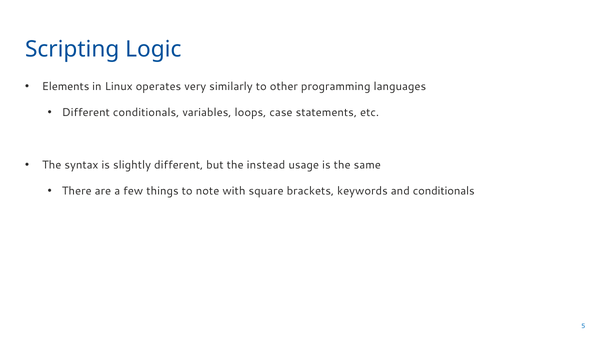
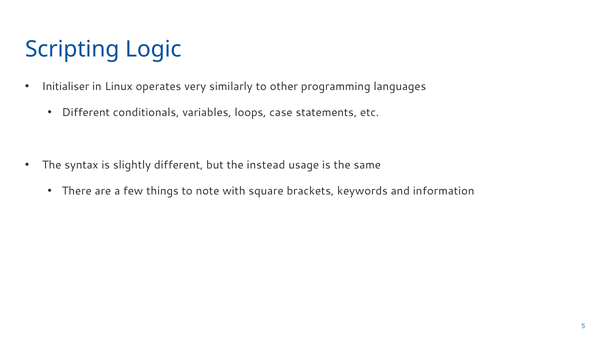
Elements: Elements -> Initialiser (66, 86)
and conditionals: conditionals -> information (444, 191)
